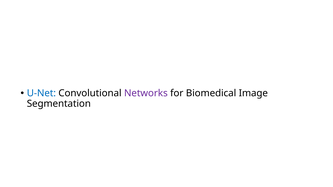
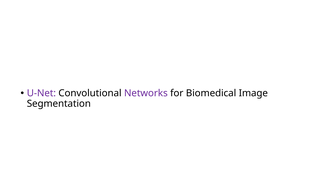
U-Net colour: blue -> purple (41, 93)
